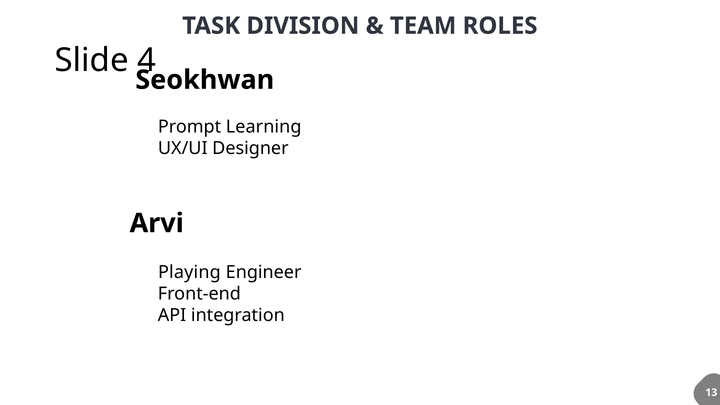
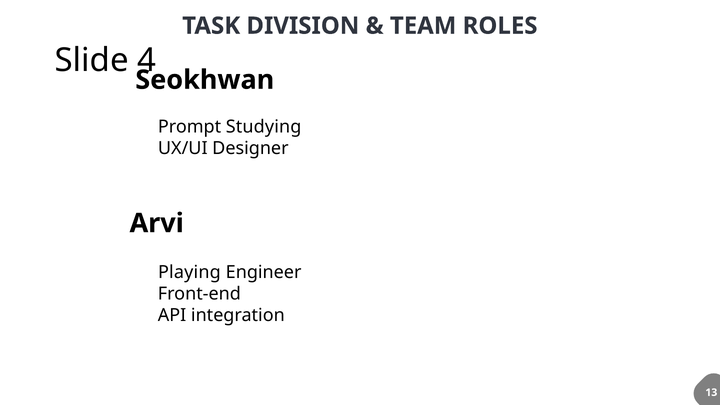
Learning: Learning -> Studying (264, 127)
